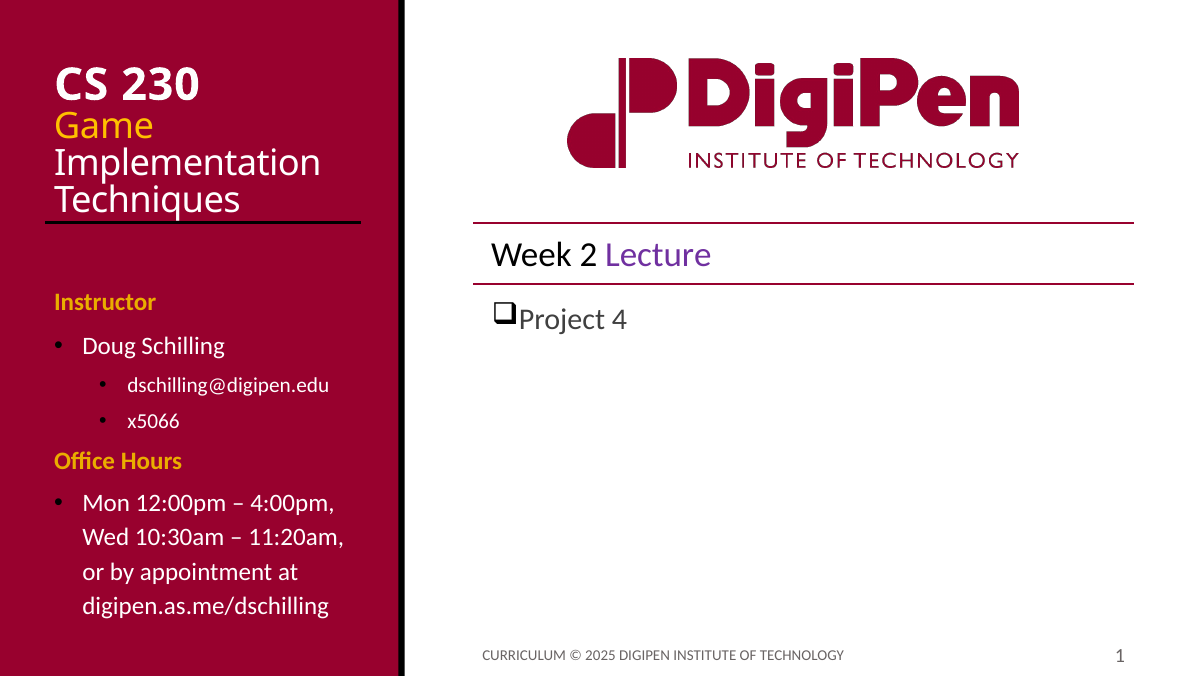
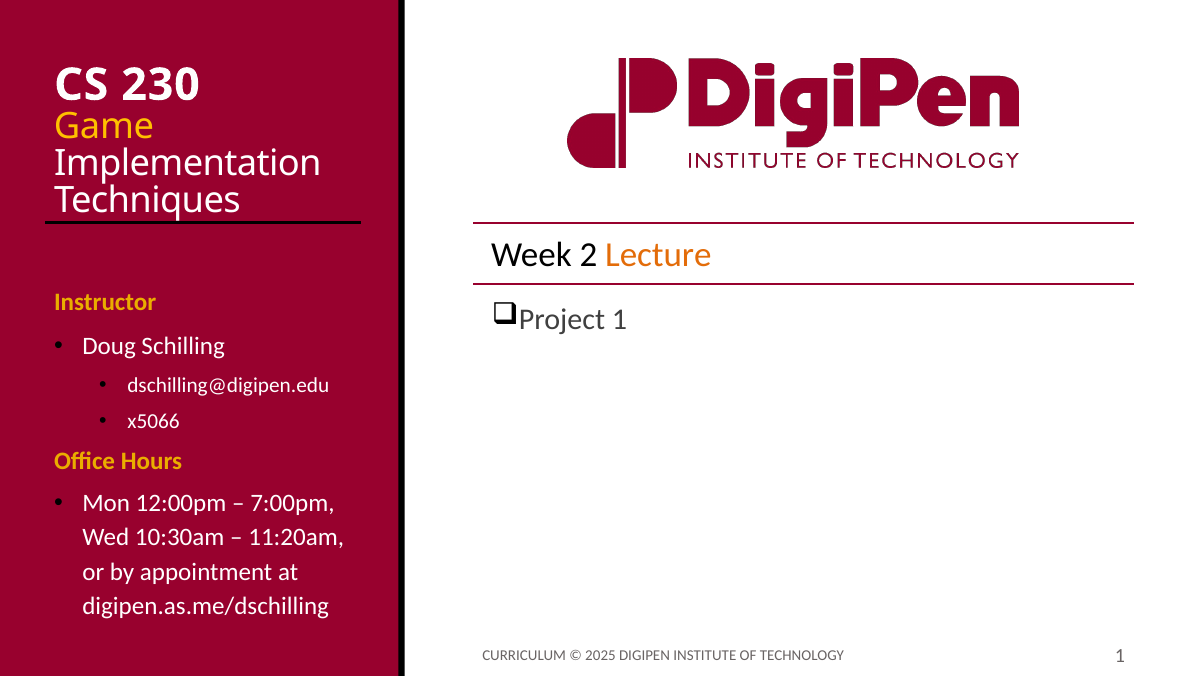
Lecture colour: purple -> orange (658, 255)
Project 4: 4 -> 1 (619, 319)
4:00pm: 4:00pm -> 7:00pm (292, 503)
